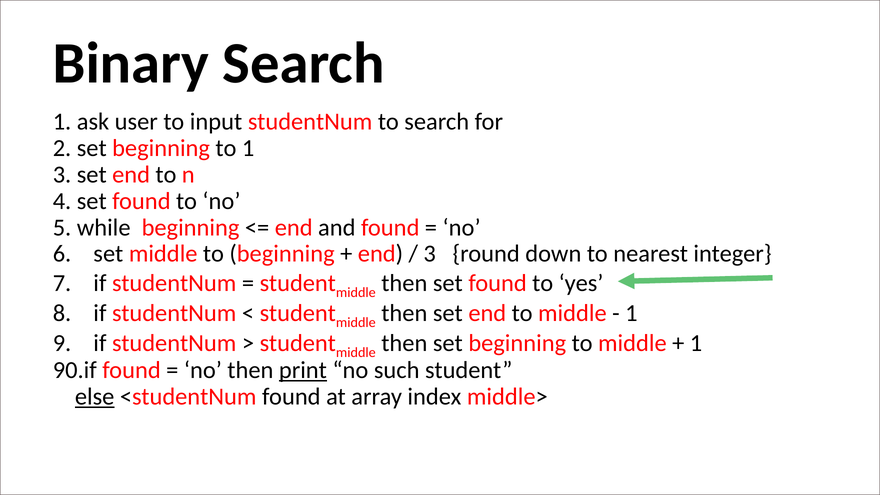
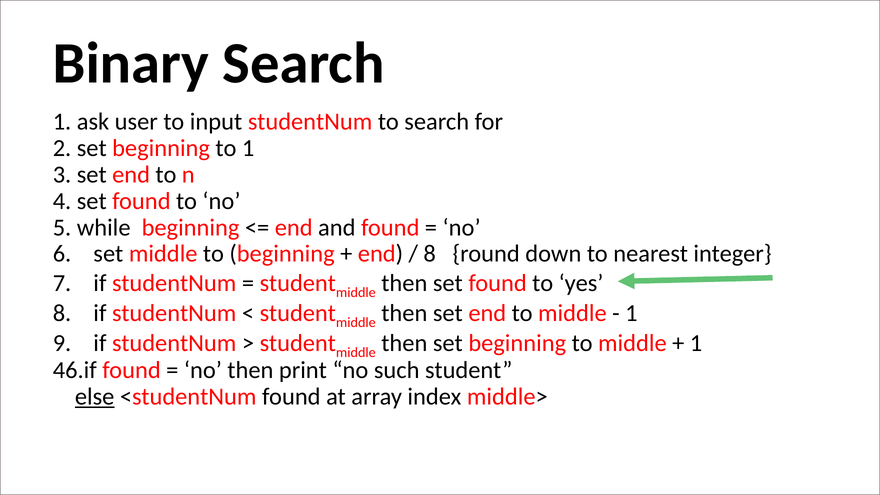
3: 3 -> 8 (430, 254)
90.if: 90.if -> 46.if (75, 370)
print underline: present -> none (303, 370)
